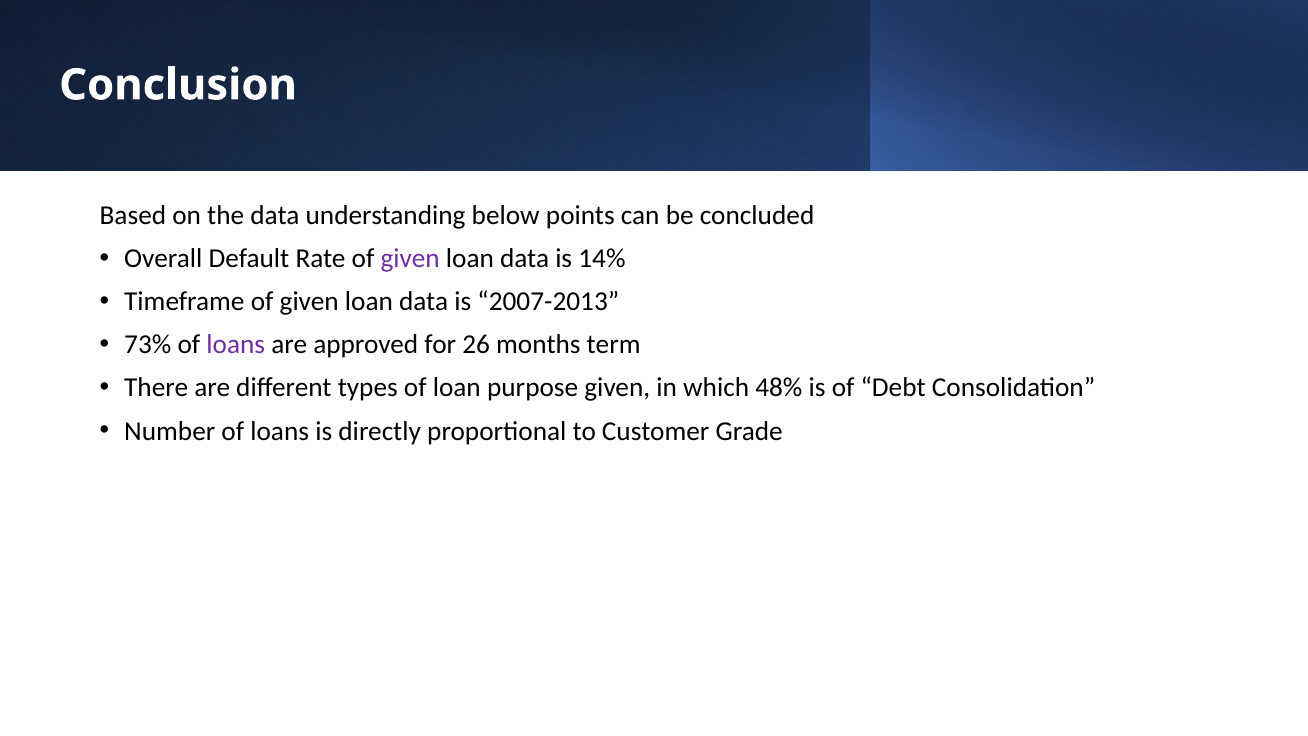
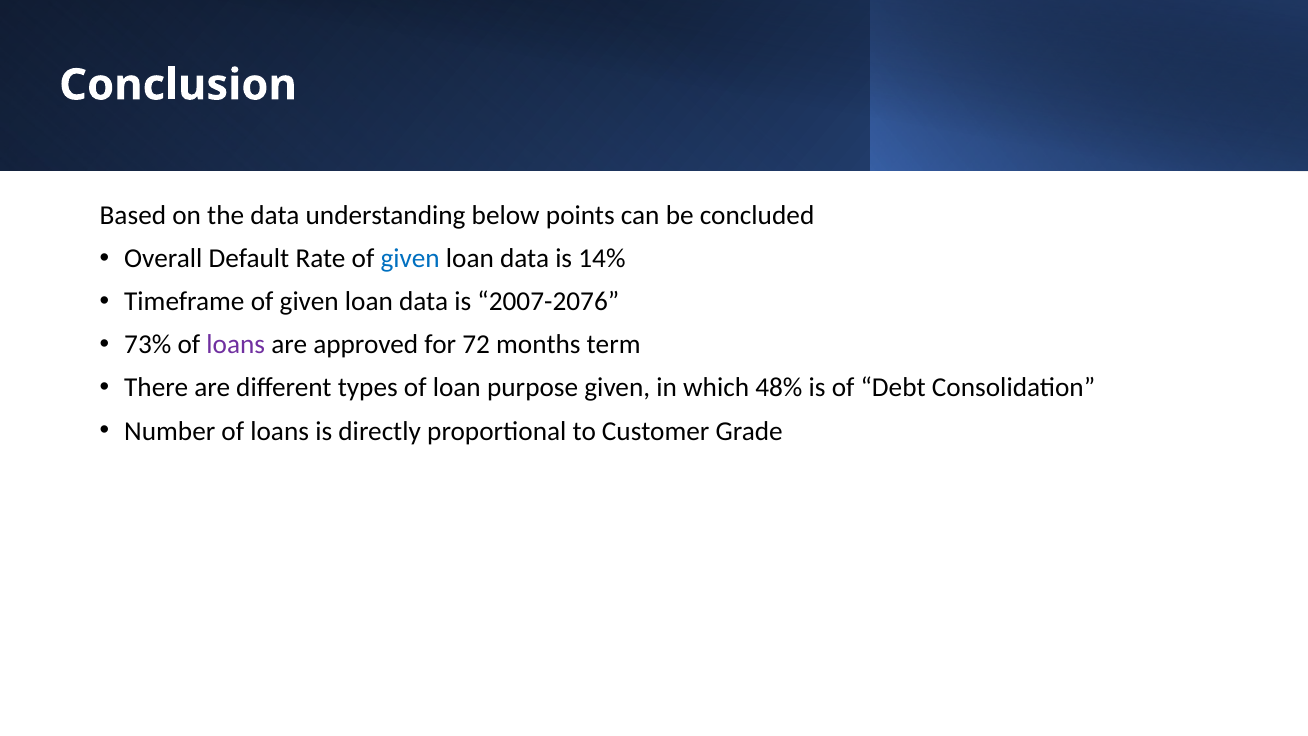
given colour: purple -> blue (410, 258)
2007-2013: 2007-2013 -> 2007-2076 (548, 302)
26: 26 -> 72 (476, 345)
